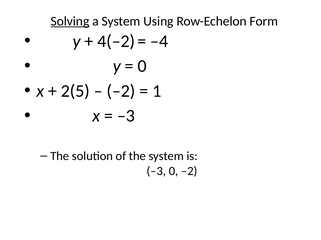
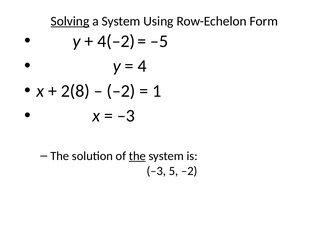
–4: –4 -> –5 (159, 41)
0: 0 -> 4 (142, 66)
2(5: 2(5 -> 2(8 (75, 91)
the underline: none -> present (137, 157)
–3 0: 0 -> 5 (174, 172)
